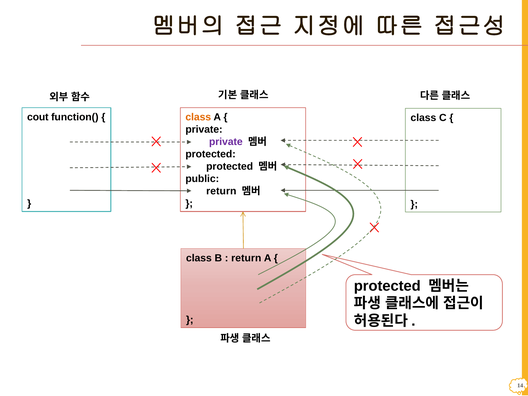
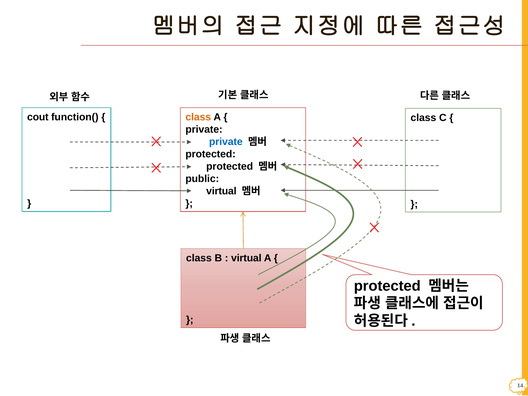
private colour: purple -> blue (226, 142)
return: return -> virtual (221, 191)
return: return -> virtual (246, 258)
